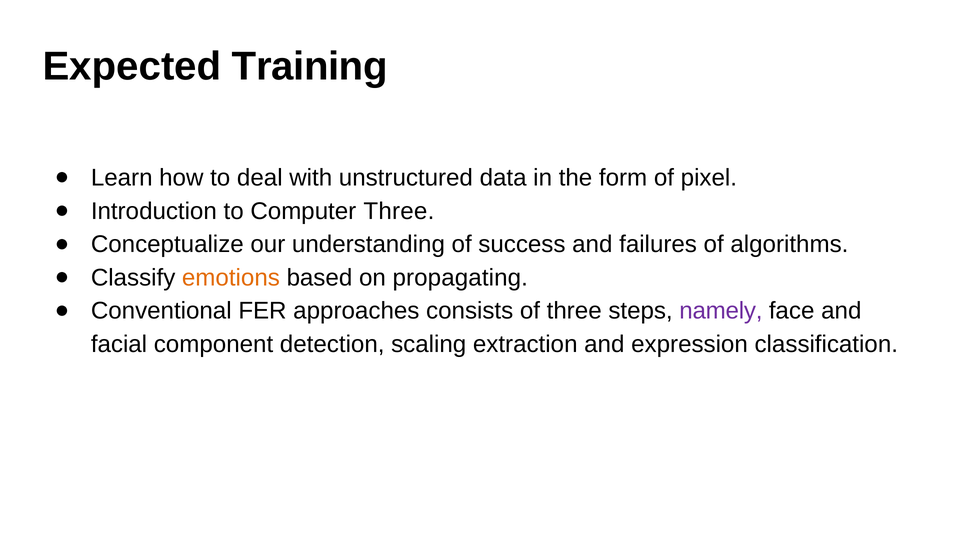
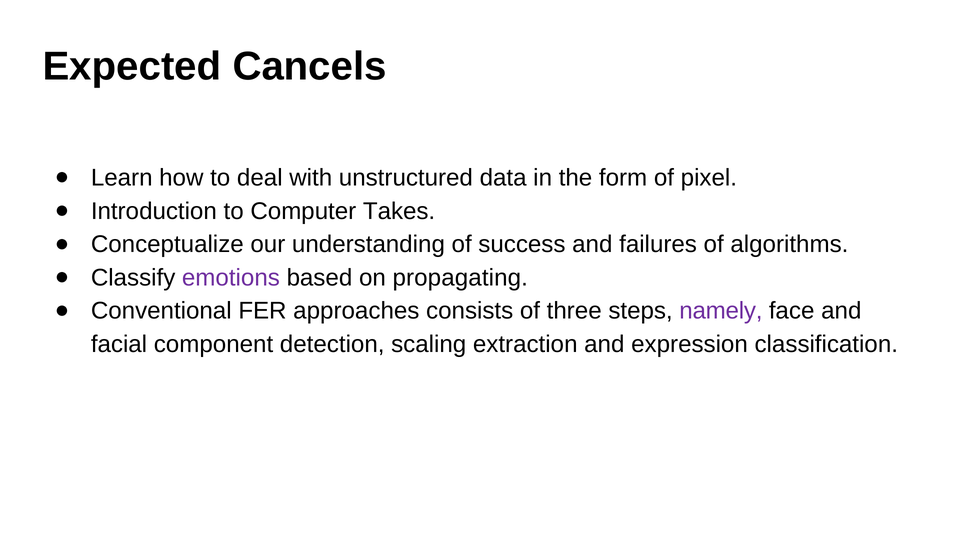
Training: Training -> Cancels (310, 67)
Computer Three: Three -> Takes (399, 211)
emotions colour: orange -> purple (231, 278)
